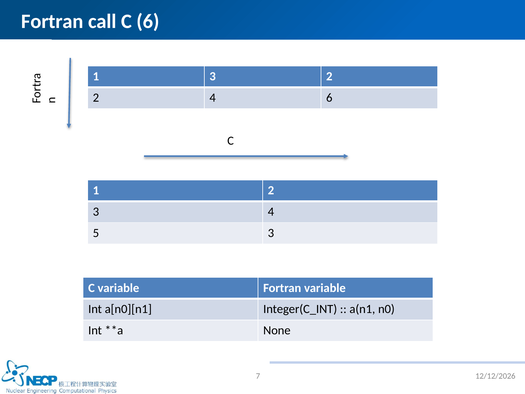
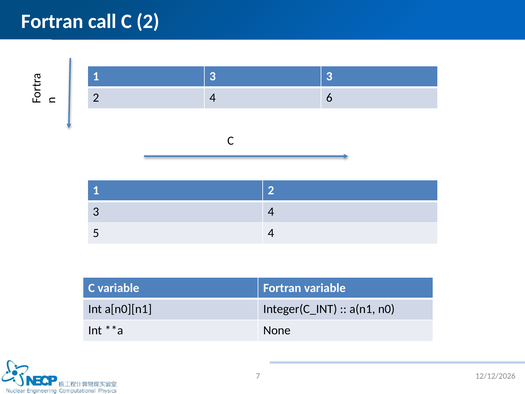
C 6: 6 -> 2 (148, 21)
3 2: 2 -> 3 (329, 76)
5 3: 3 -> 4 (271, 233)
